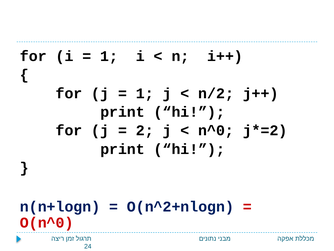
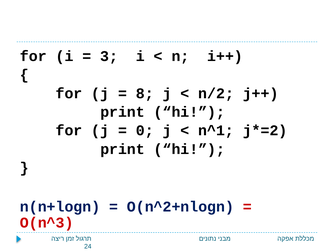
1: 1 -> 3 (109, 56)
1: 1 -> 8 (145, 93)
2: 2 -> 0 (145, 130)
n^0: n^0 -> n^1 (216, 130)
O(n^0: O(n^0 -> O(n^3 (47, 222)
